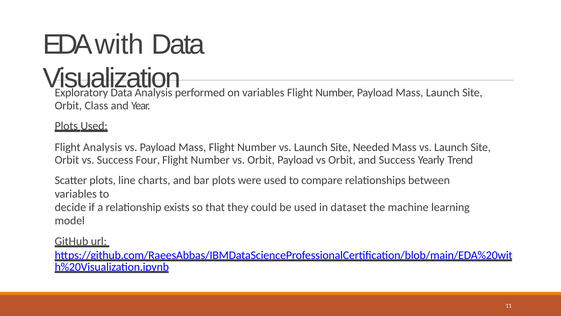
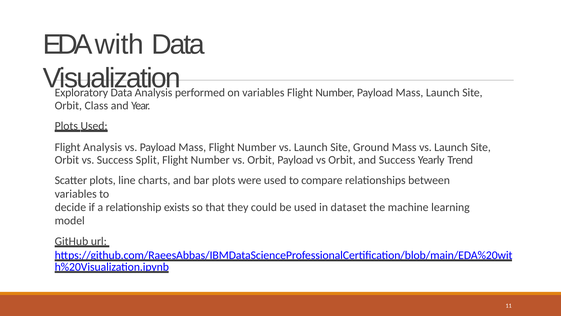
Needed: Needed -> Ground (371, 147)
Four: Four -> Split (148, 160)
